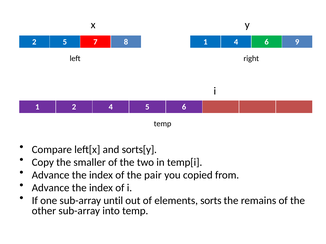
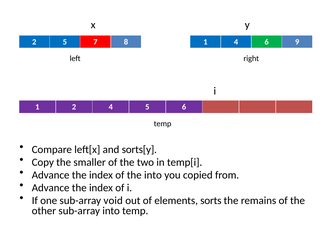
the pair: pair -> into (153, 175)
until: until -> void (113, 201)
